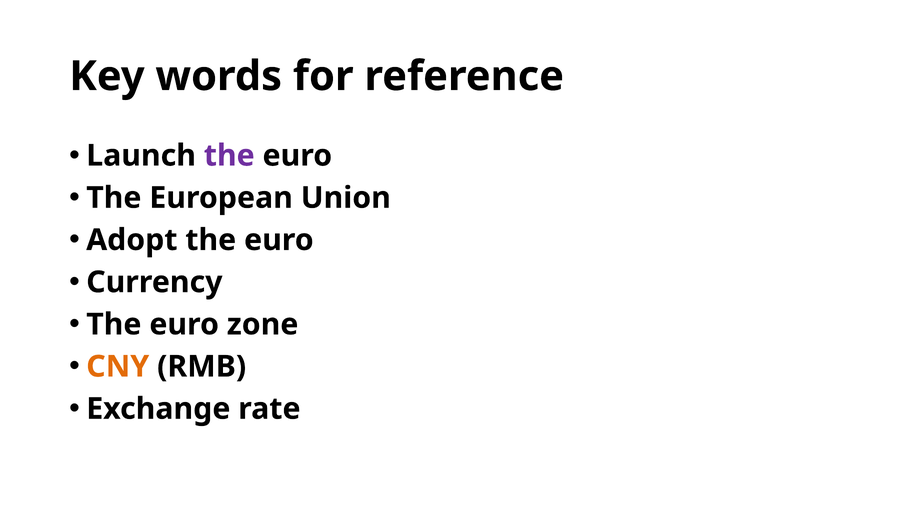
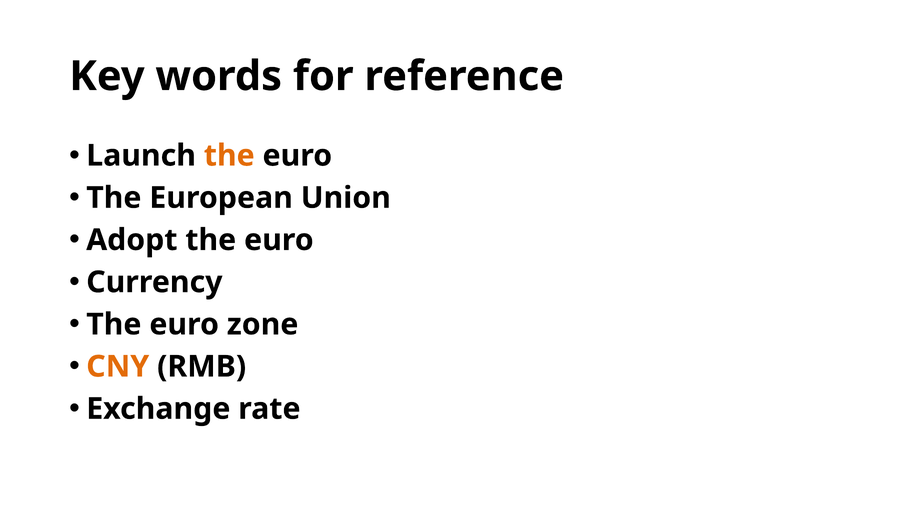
the colour: purple -> orange (229, 156)
